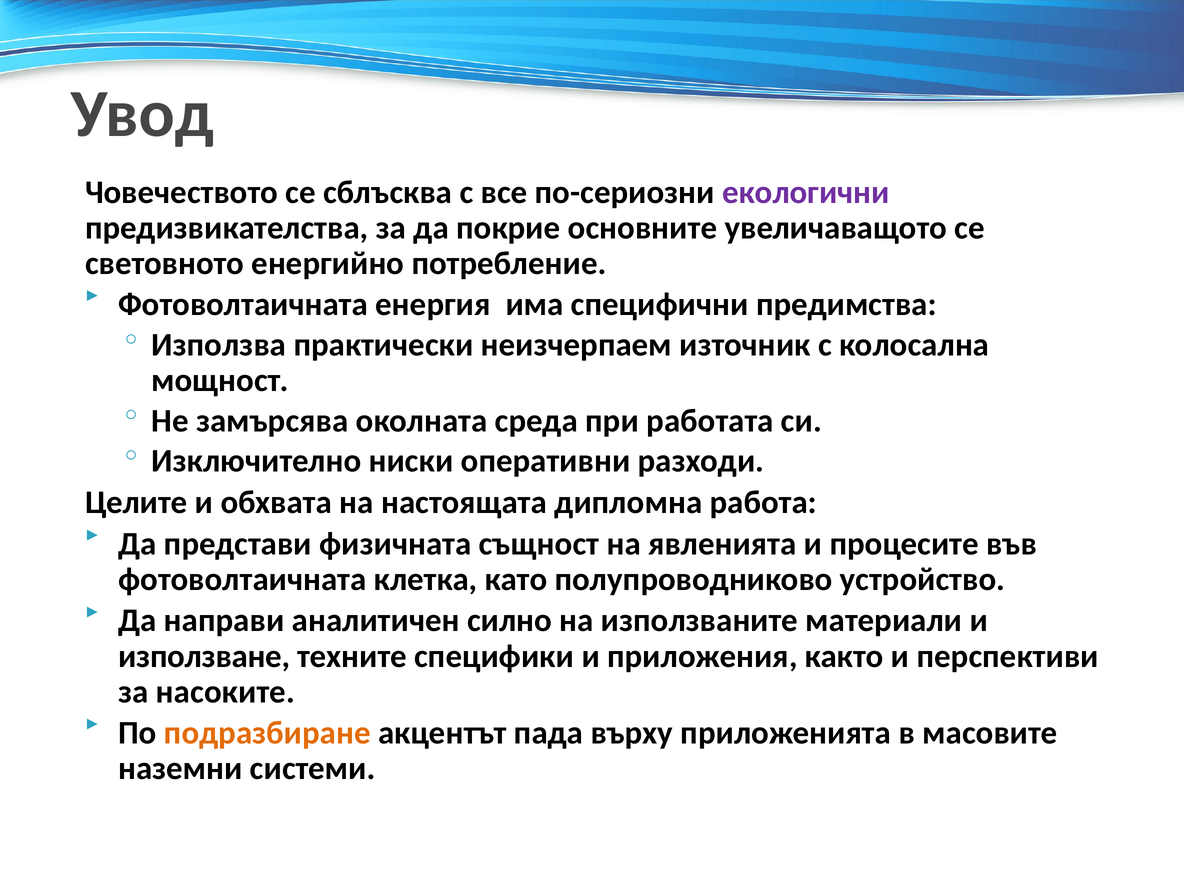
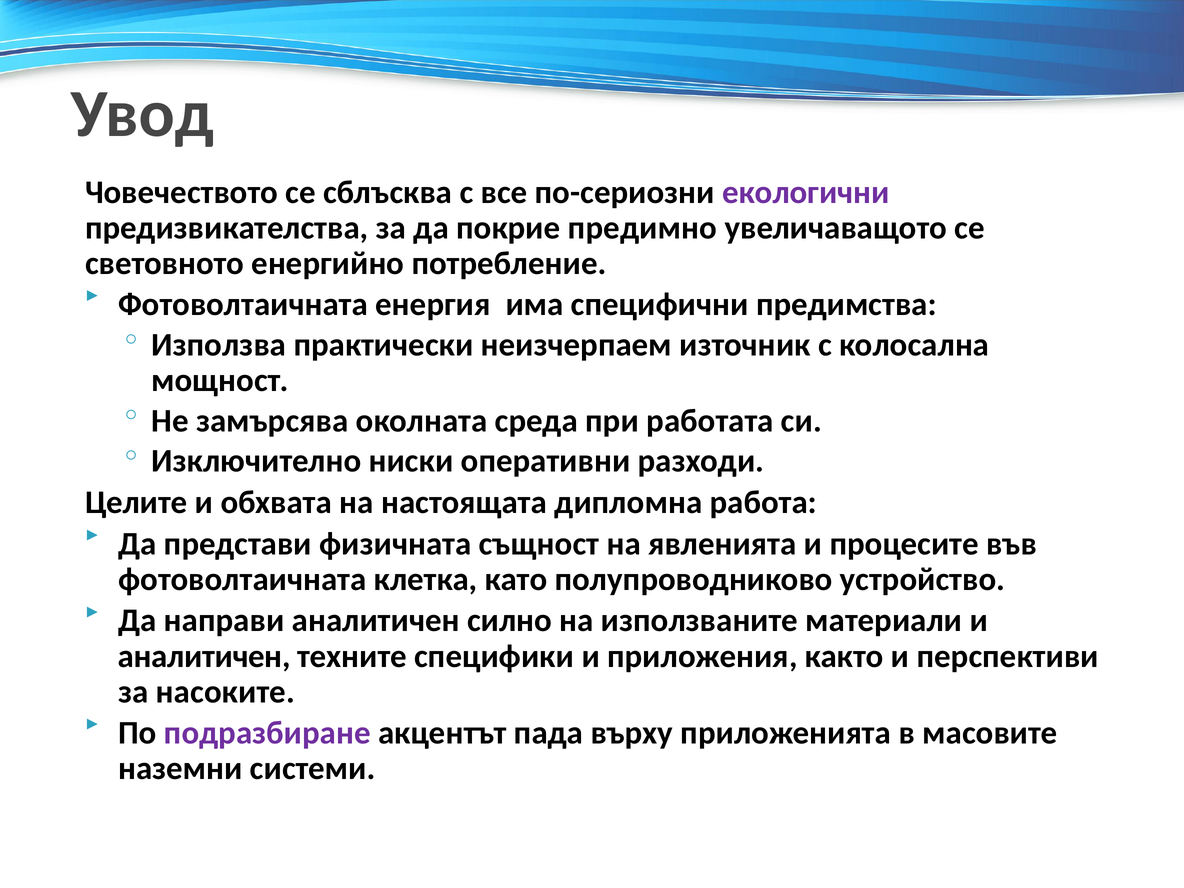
основните: основните -> предимно (642, 228)
използване: използване -> аналитичен (204, 656)
подразбиране colour: orange -> purple (267, 733)
